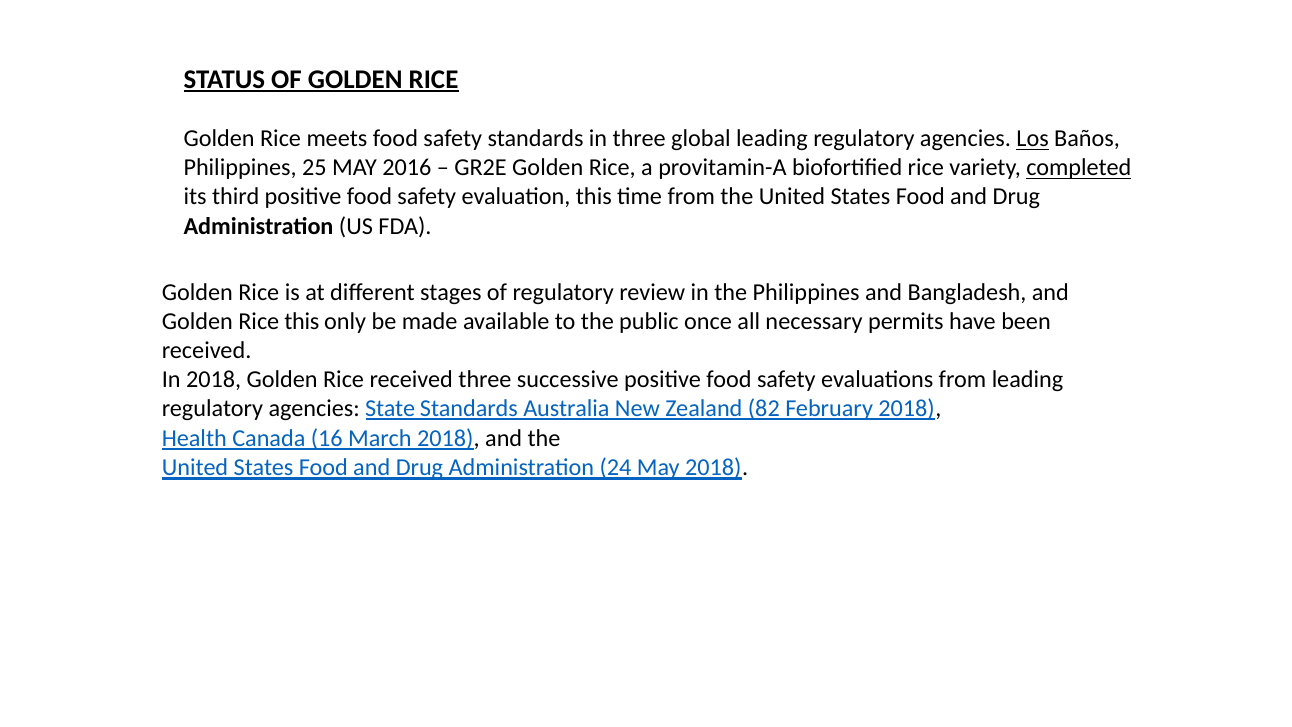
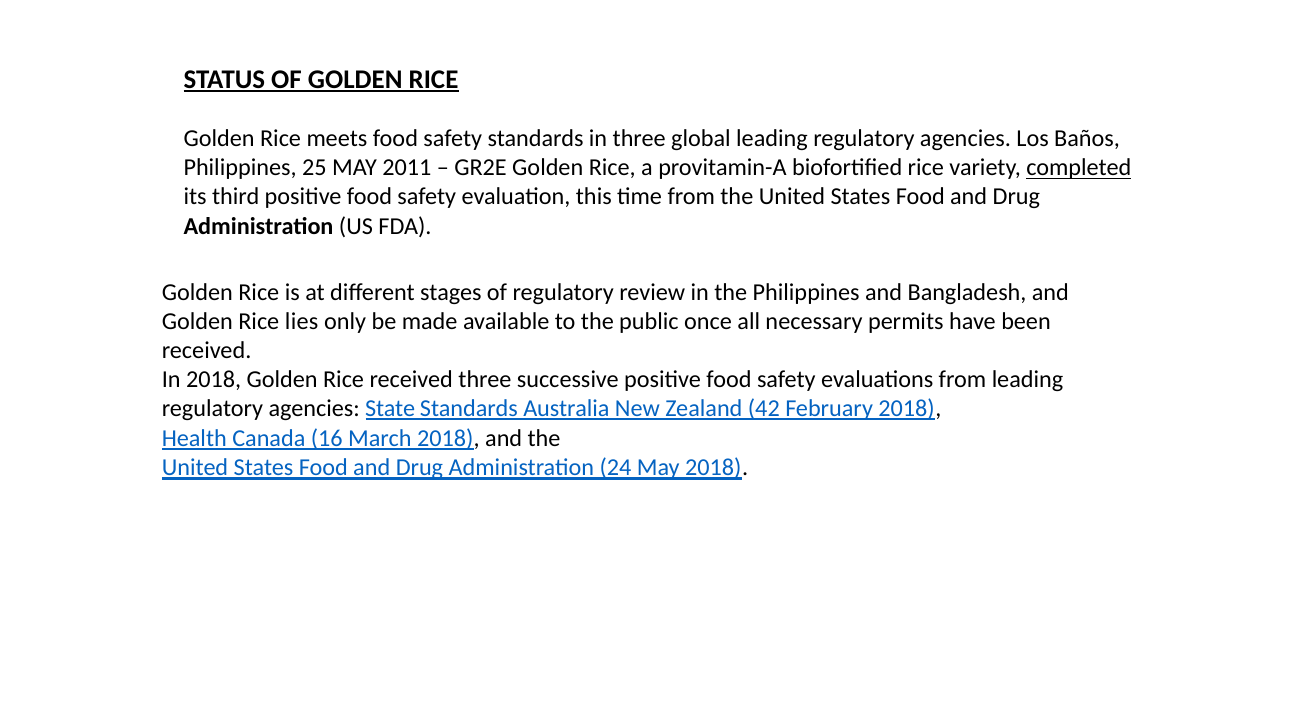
Los underline: present -> none (1033, 139)
2016: 2016 -> 2011 (407, 168)
Rice this: this -> lies (302, 321)
82: 82 -> 42 (764, 408)
